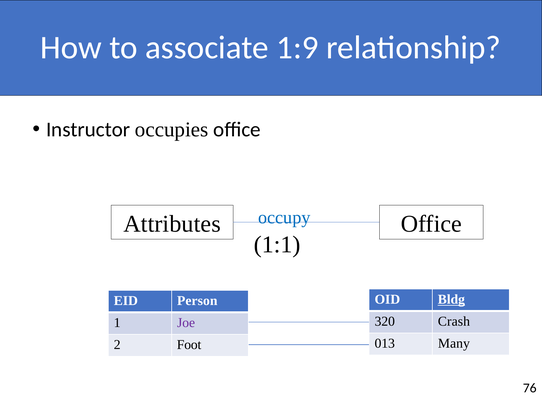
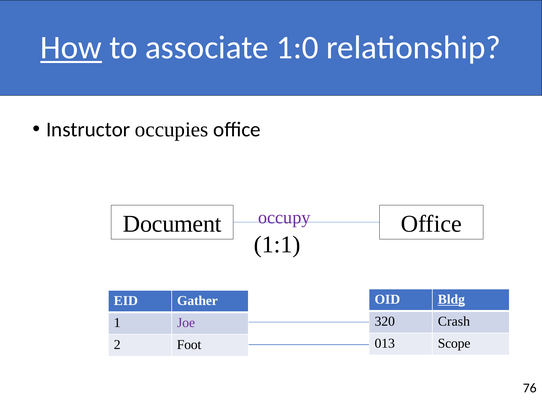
How underline: none -> present (71, 48)
1:9: 1:9 -> 1:0 (297, 48)
occupy colour: blue -> purple (284, 218)
Attributes: Attributes -> Document (172, 224)
Person: Person -> Gather (197, 301)
Many: Many -> Scope (454, 344)
